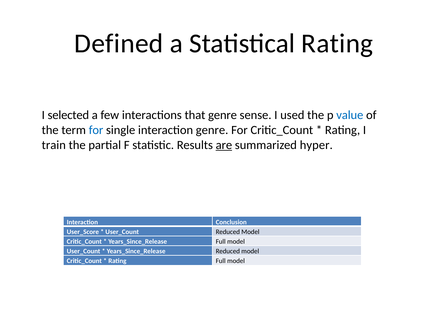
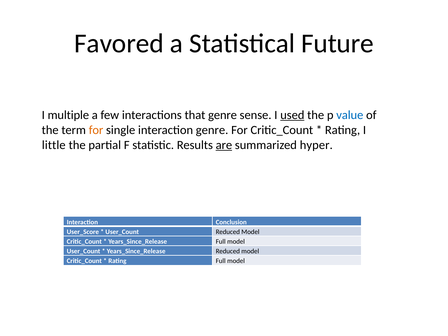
Defined: Defined -> Favored (119, 43)
Statistical Rating: Rating -> Future (337, 43)
selected: selected -> multiple (68, 115)
used underline: none -> present (292, 115)
for colour: blue -> orange (96, 130)
train: train -> little (54, 145)
